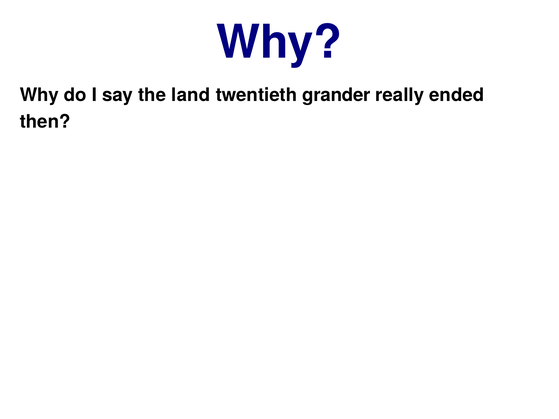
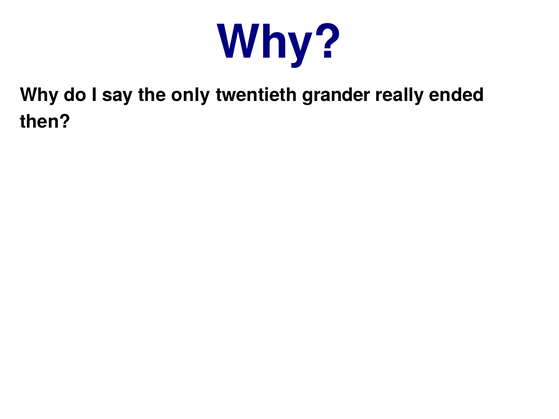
land: land -> only (191, 95)
